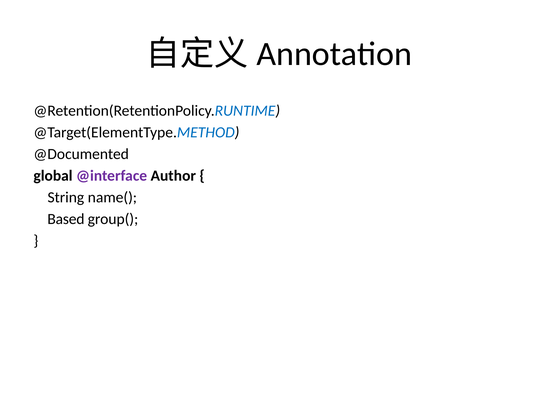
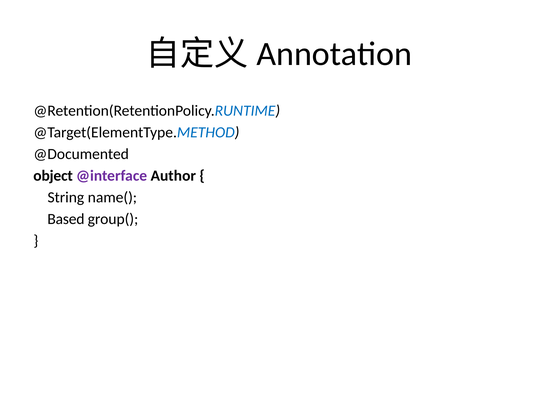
global: global -> object (53, 176)
